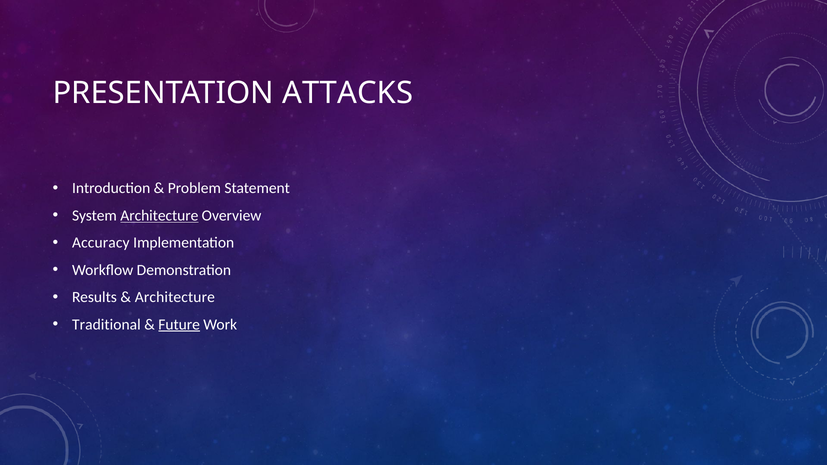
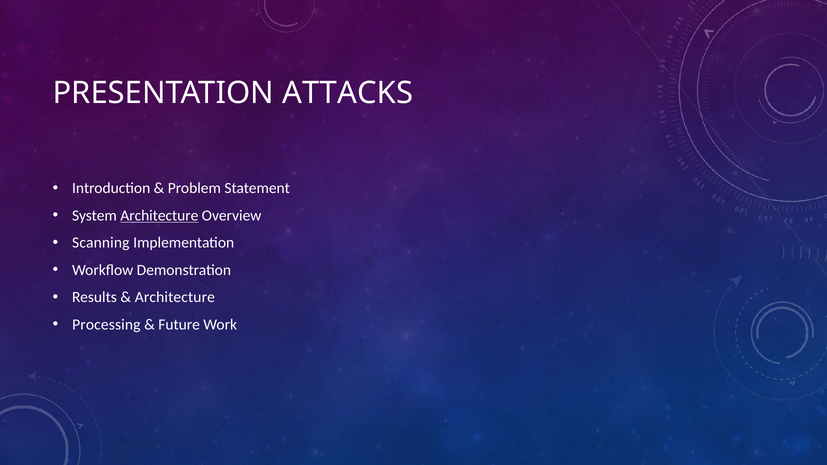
Accuracy: Accuracy -> Scanning (101, 243)
Traditional: Traditional -> Processing (106, 325)
Future underline: present -> none (179, 325)
